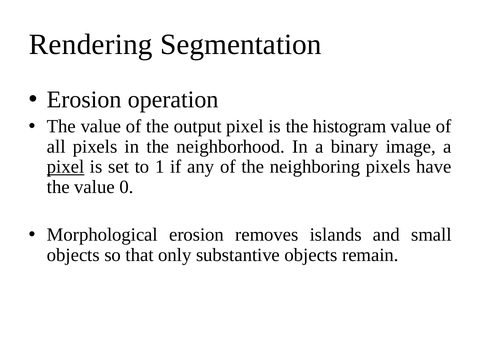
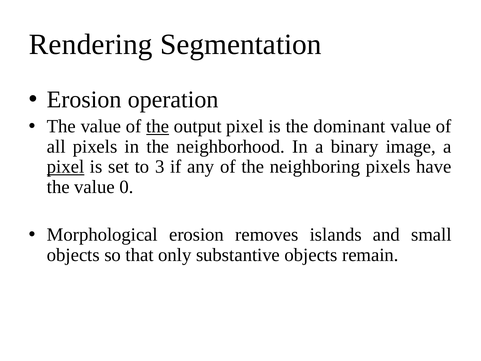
the underline: none -> present (158, 126)
histogram: histogram -> dominant (349, 126)
1: 1 -> 3 (160, 167)
